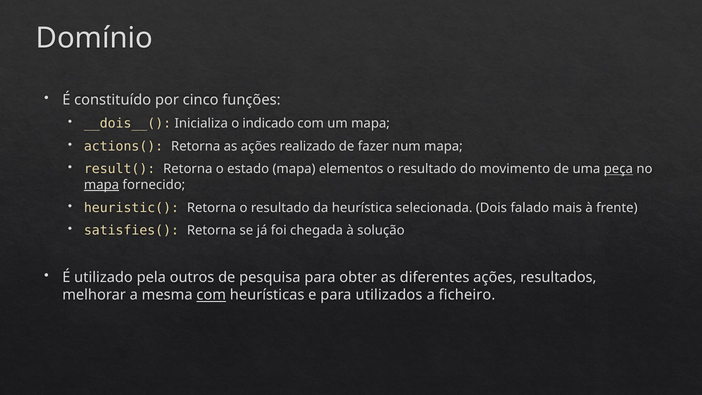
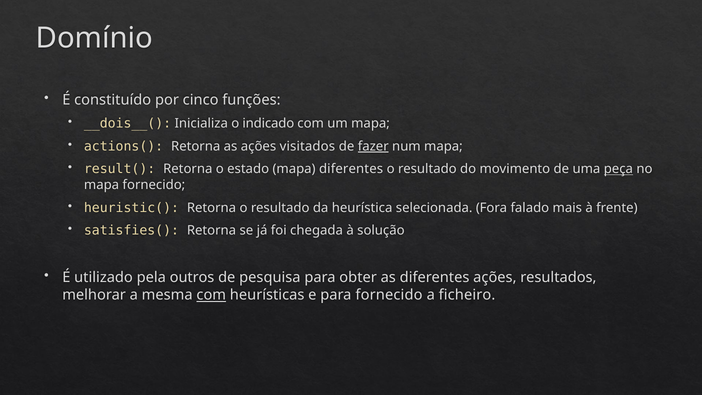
realizado: realizado -> visitados (307, 146)
fazer underline: none -> present (373, 146)
mapa elementos: elementos -> diferentes (351, 169)
mapa underline: present -> none (102, 185)
Dois: Dois -> Fora (491, 208)
para utilizados: utilizados -> fornecido (389, 295)
